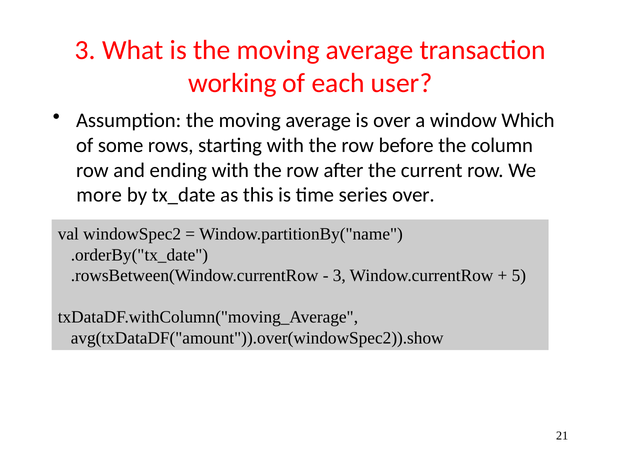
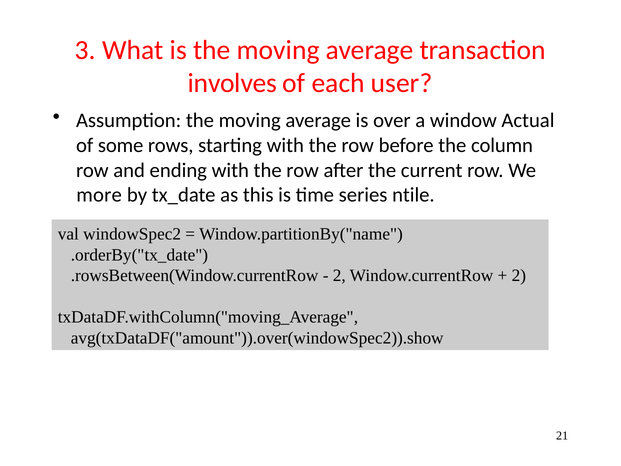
working: working -> involves (232, 83)
Which: Which -> Actual (528, 120)
series over: over -> ntile (413, 195)
3: 3 -> 2 (339, 276)
5: 5 -> 2 (519, 276)
